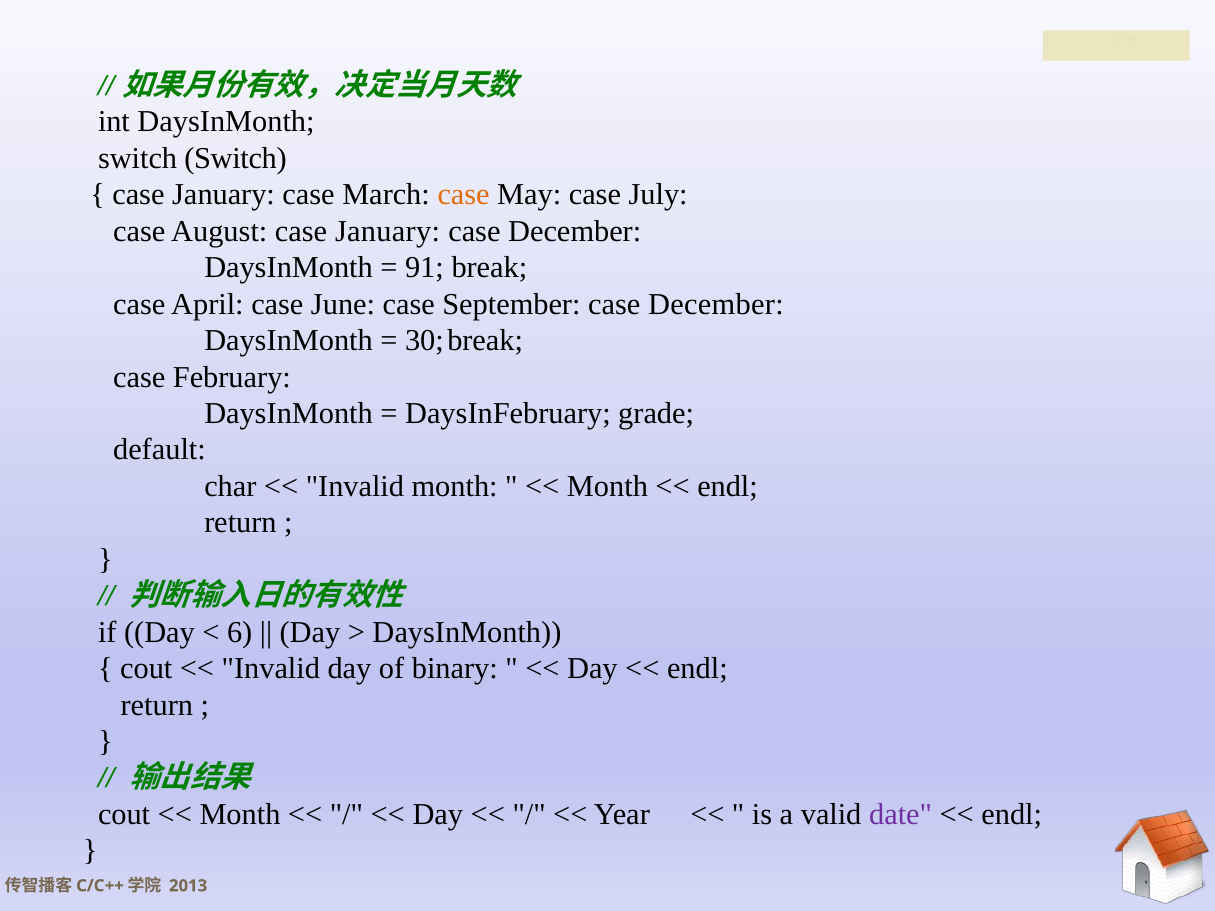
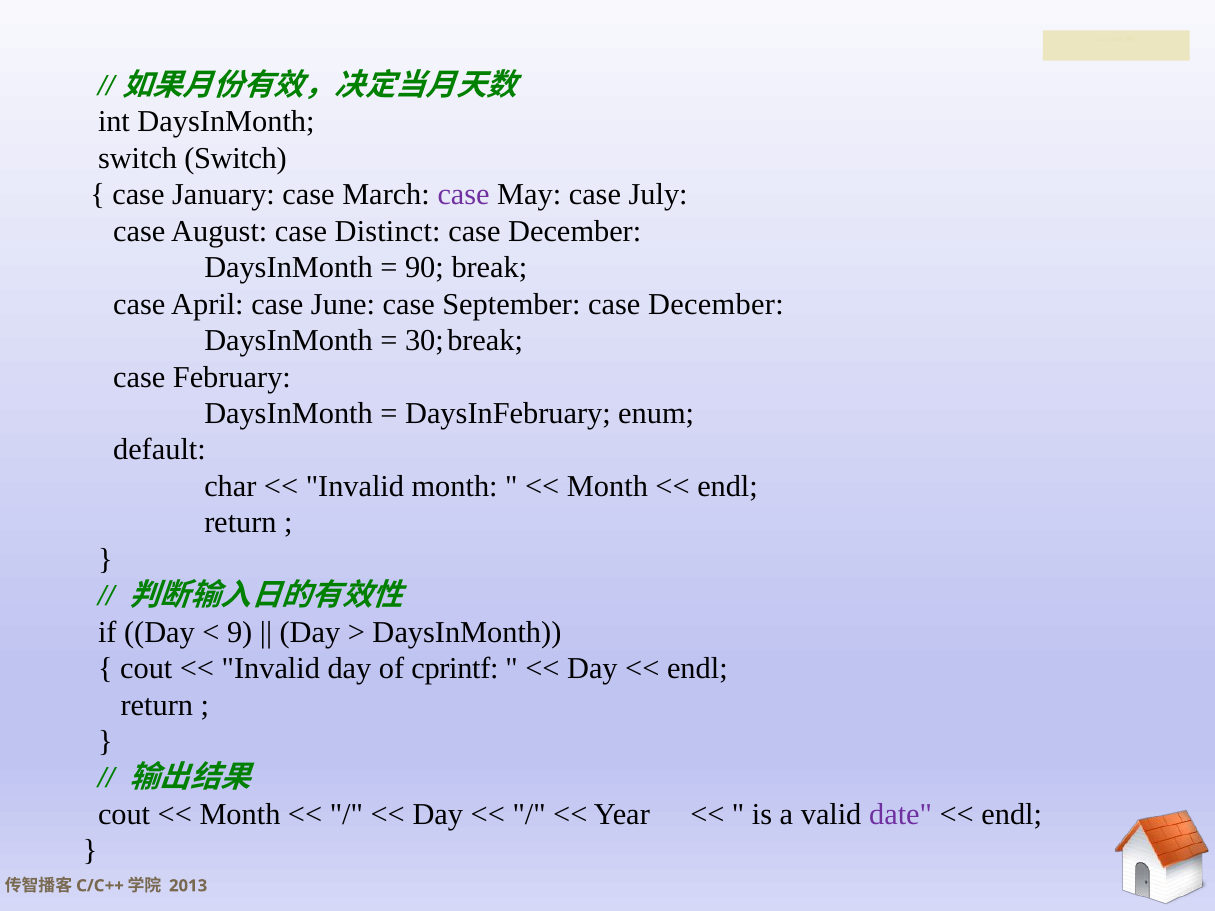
case colour: orange -> purple (464, 195)
August case January: January -> Distinct (388, 231)
91: 91 -> 90 (424, 268)
grade: grade -> enum (656, 414)
6: 6 -> 9 (240, 632)
binary: binary -> cprintf (455, 669)
